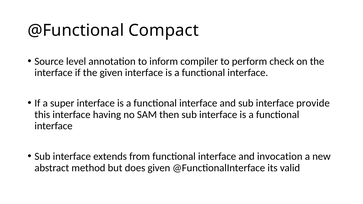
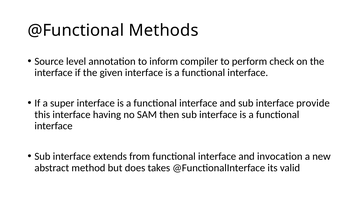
Compact: Compact -> Methods (164, 30)
does given: given -> takes (159, 168)
